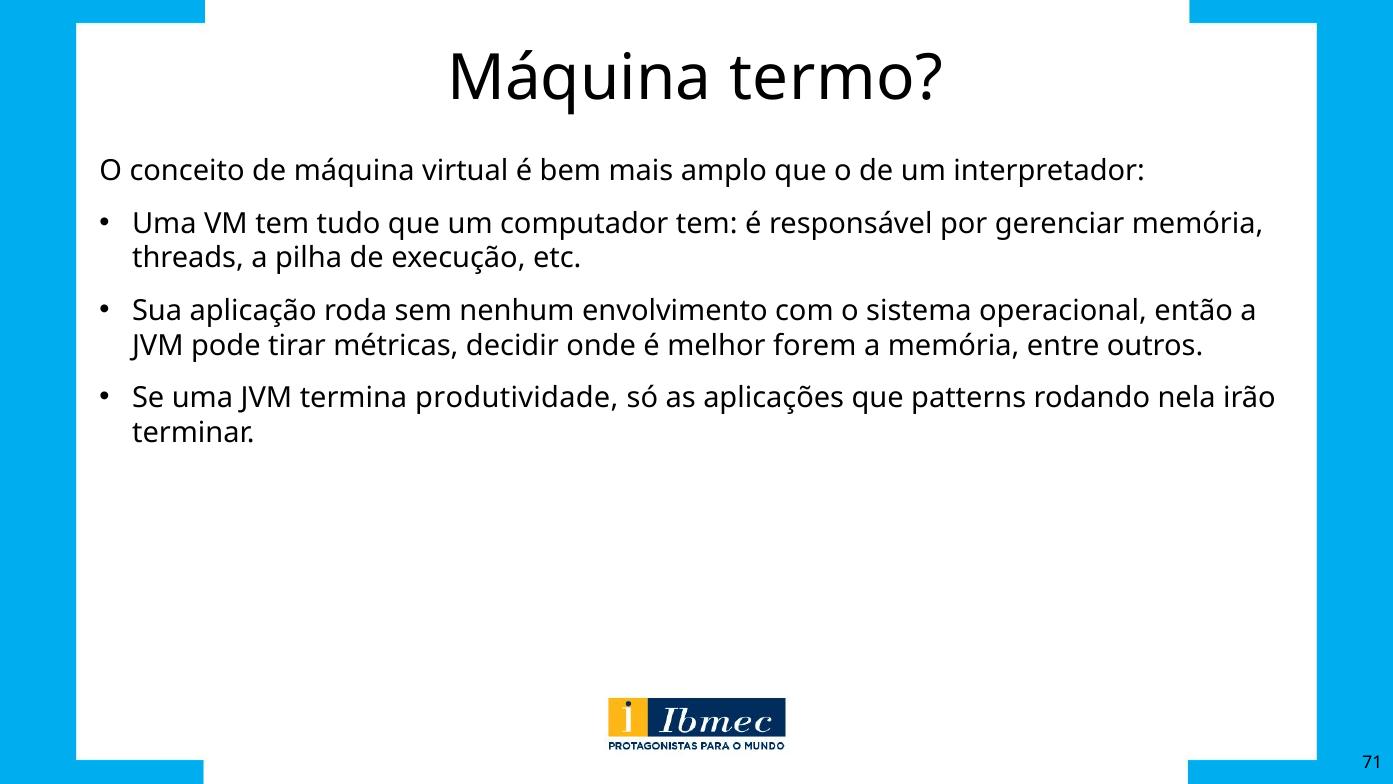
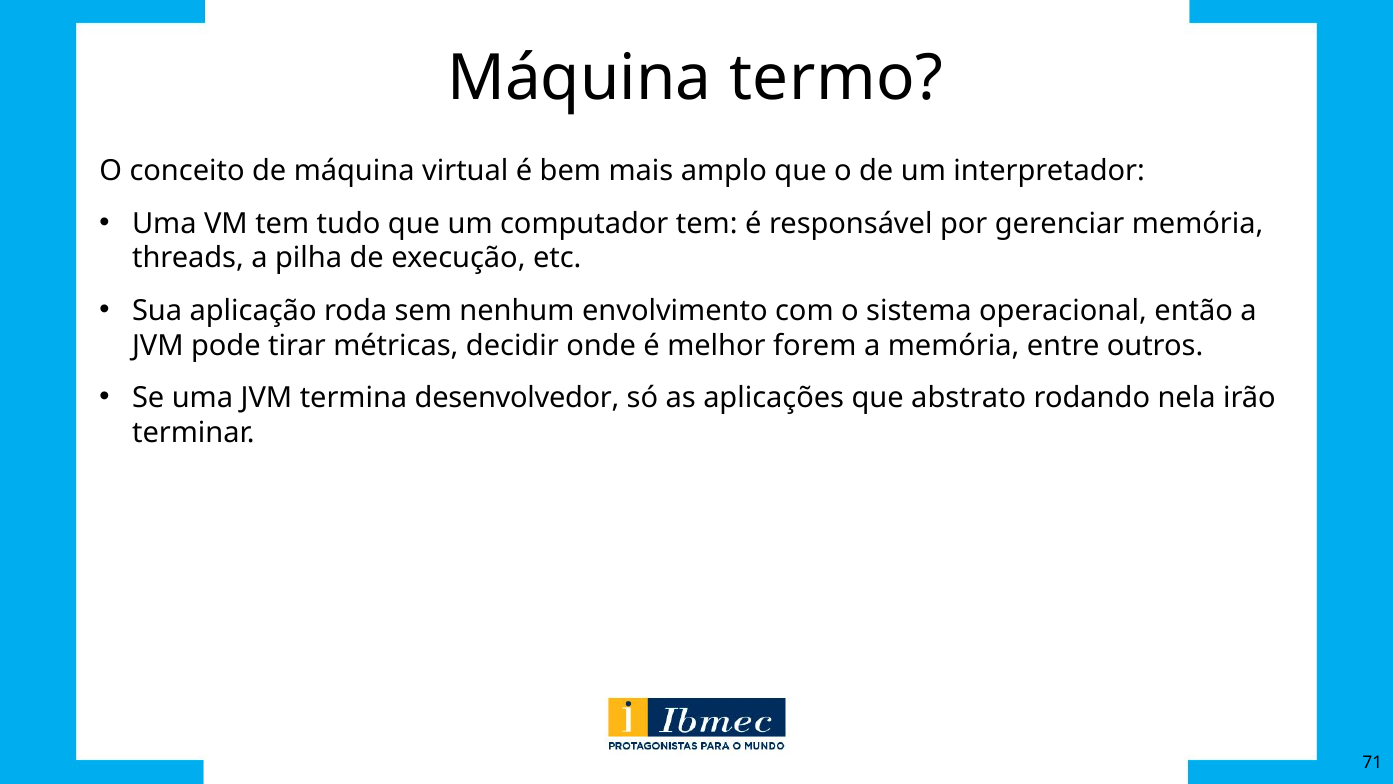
produtividade: produtividade -> desenvolvedor (517, 397)
patterns: patterns -> abstrato (969, 397)
